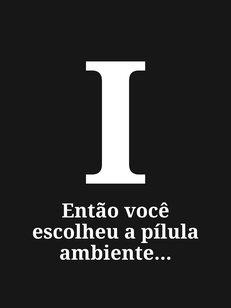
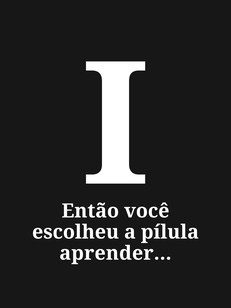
ambiente: ambiente -> aprender (115, 253)
